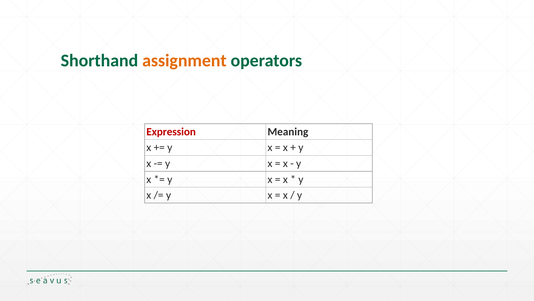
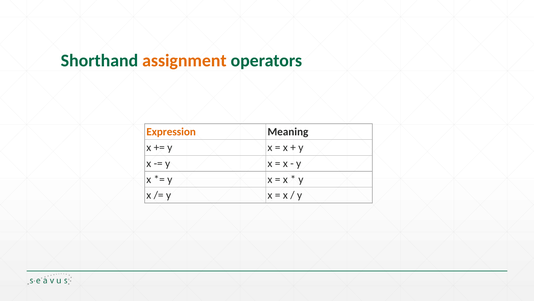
Expression colour: red -> orange (171, 131)
